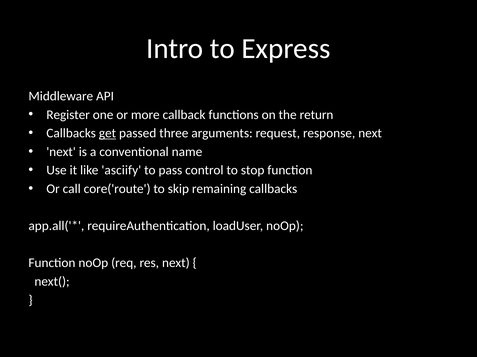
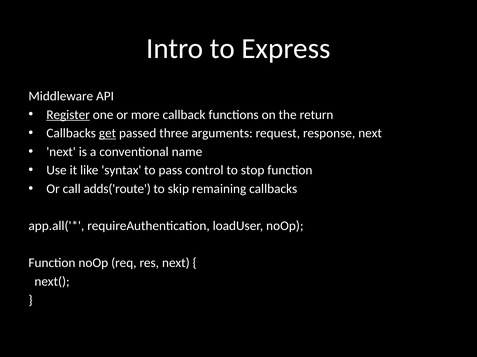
Register underline: none -> present (68, 115)
asciify: asciify -> syntax (121, 171)
core('route: core('route -> adds('route (117, 189)
